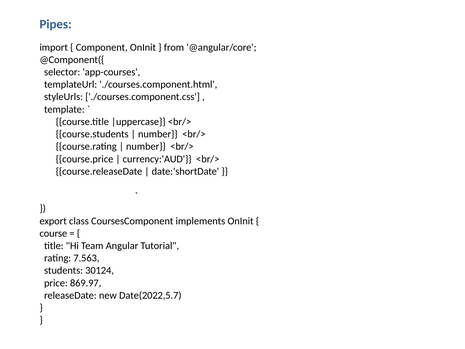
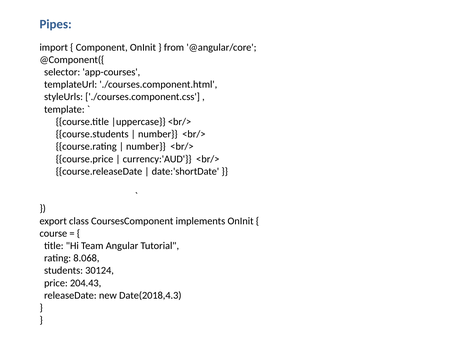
7.563: 7.563 -> 8.068 (86, 258)
869.97: 869.97 -> 204.43 (86, 283)
Date(2022,5.7: Date(2022,5.7 -> Date(2018,4.3 (150, 295)
